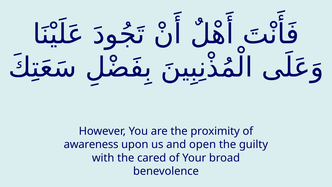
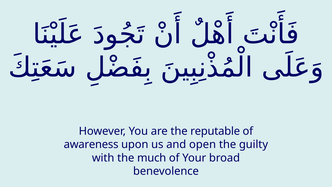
proximity: proximity -> reputable (215, 131)
cared: cared -> much (152, 158)
